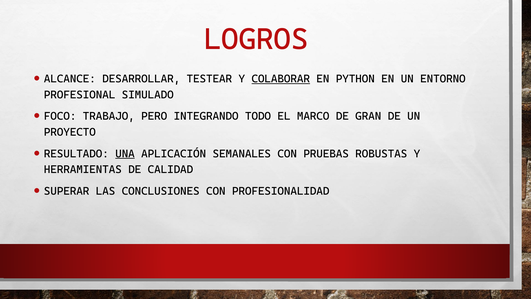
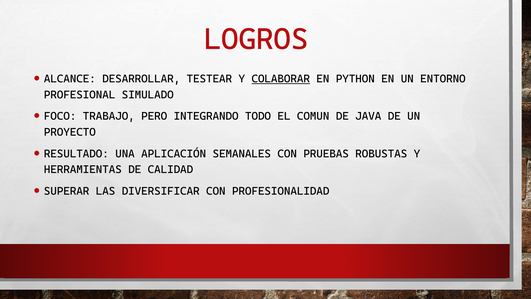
MARCO: MARCO -> COMUN (313, 116)
GRAN: GRAN -> JAVA (368, 116)
UNA underline: present -> none (125, 154)
CONCLUSIONES: CONCLUSIONES -> DIVERSIFICAR (161, 191)
